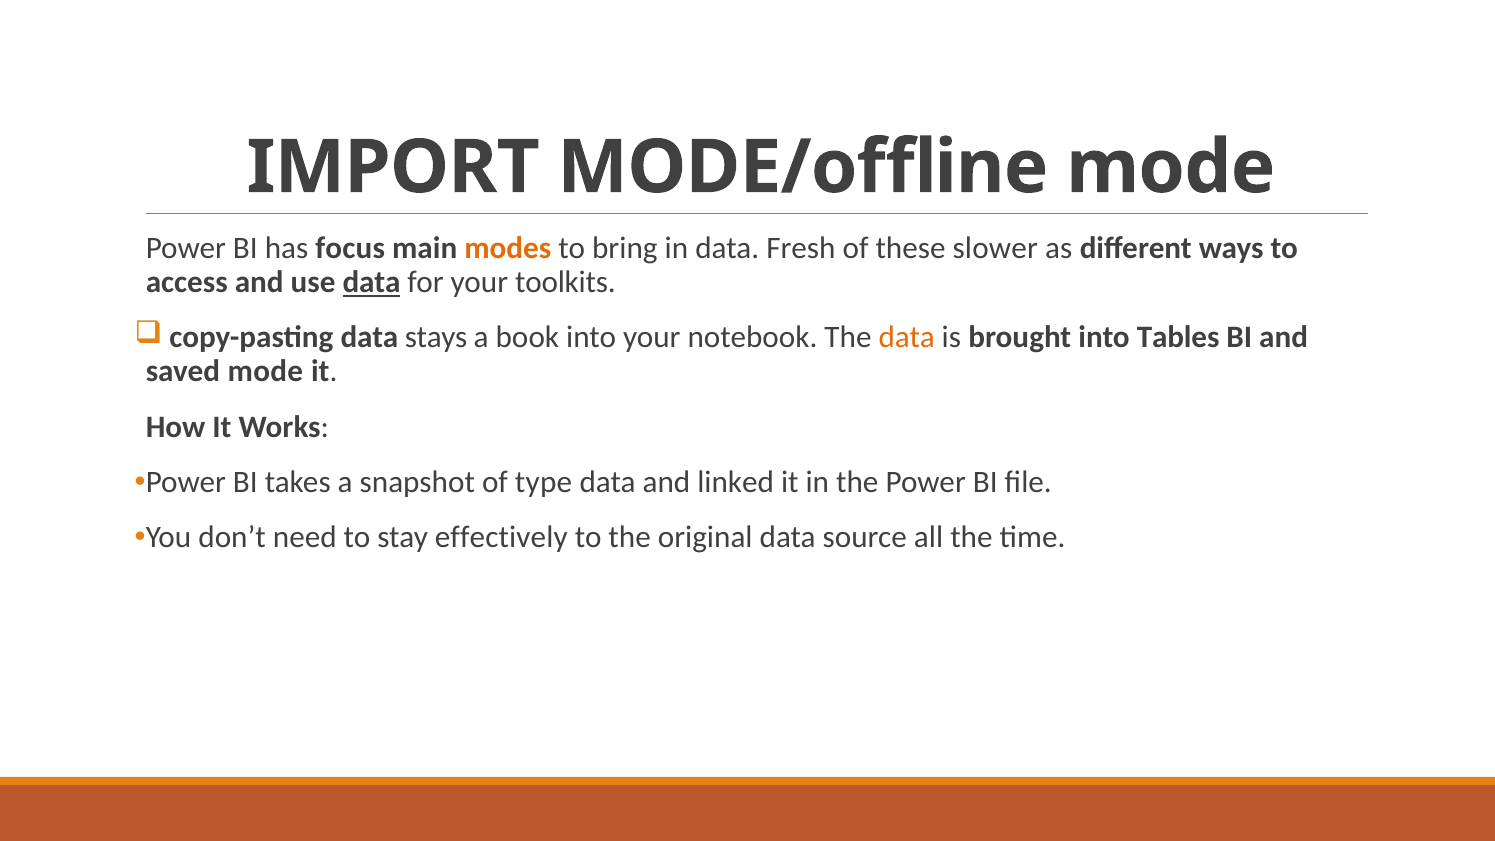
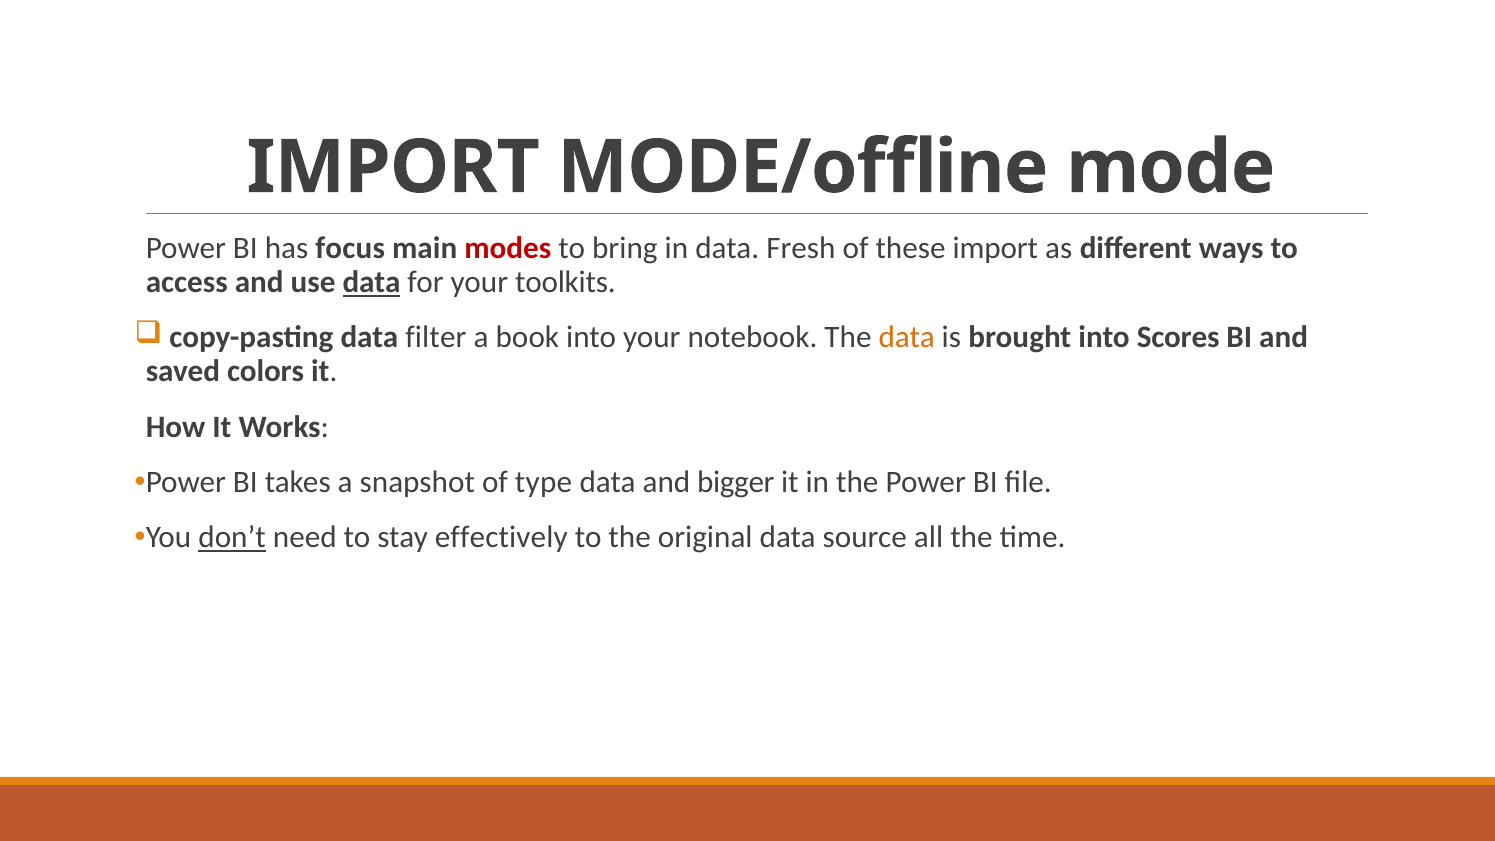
modes colour: orange -> red (508, 249)
these slower: slower -> import (995, 249)
stays: stays -> filter (436, 338)
Tables: Tables -> Scores (1178, 338)
saved mode: mode -> colors (266, 371)
linked: linked -> bigger (736, 482)
don’t underline: none -> present (232, 538)
